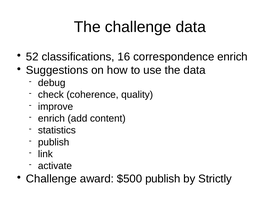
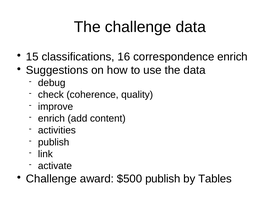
52: 52 -> 15 (32, 57)
statistics: statistics -> activities (57, 130)
Strictly: Strictly -> Tables (215, 179)
